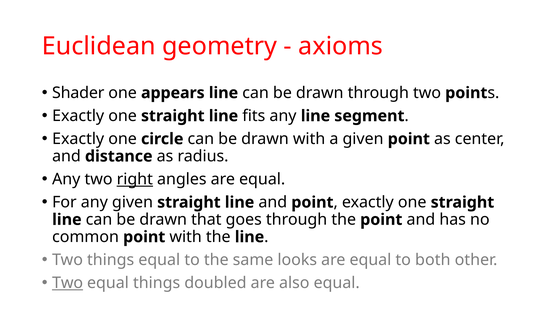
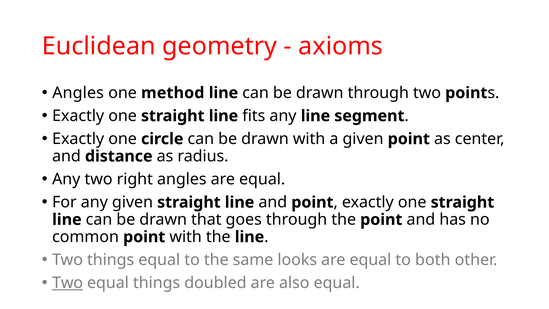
Shader: Shader -> Angles (78, 93)
appears: appears -> method (173, 93)
right underline: present -> none (135, 179)
